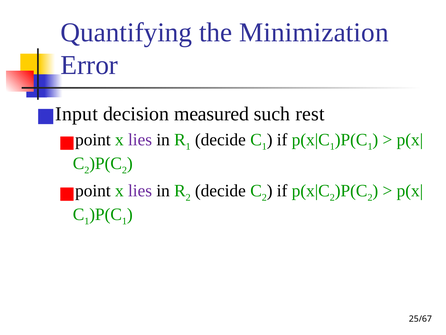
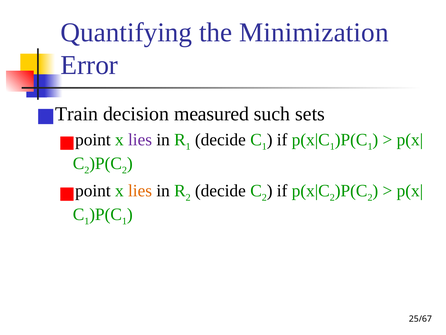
Input: Input -> Train (77, 114)
rest: rest -> sets (310, 114)
lies colour: purple -> orange (140, 190)
